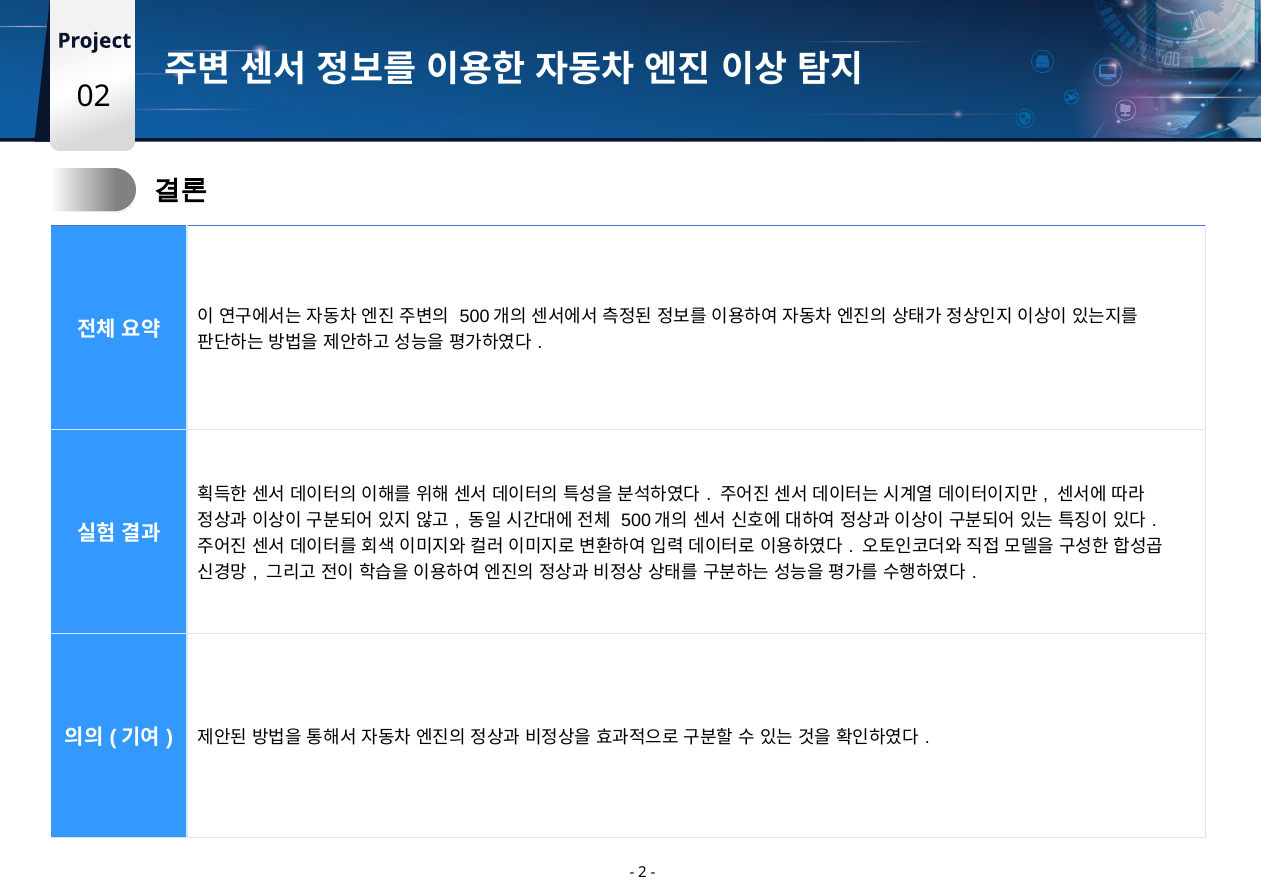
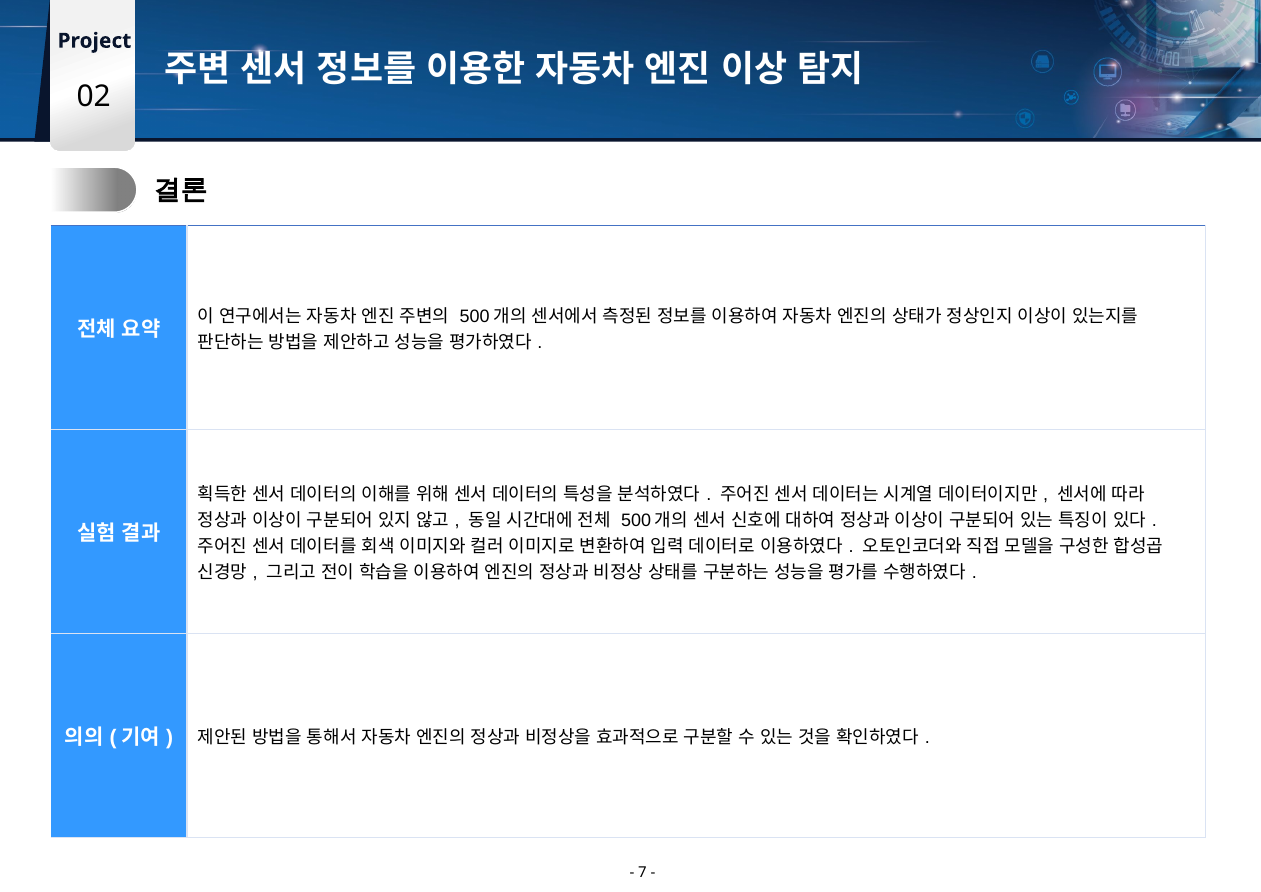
2: 2 -> 7 (642, 873)
